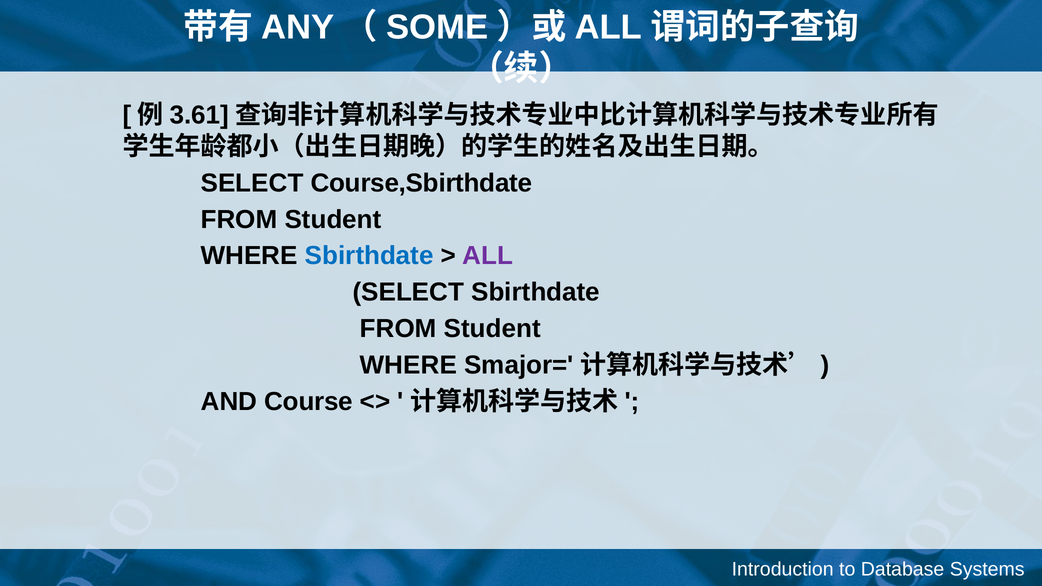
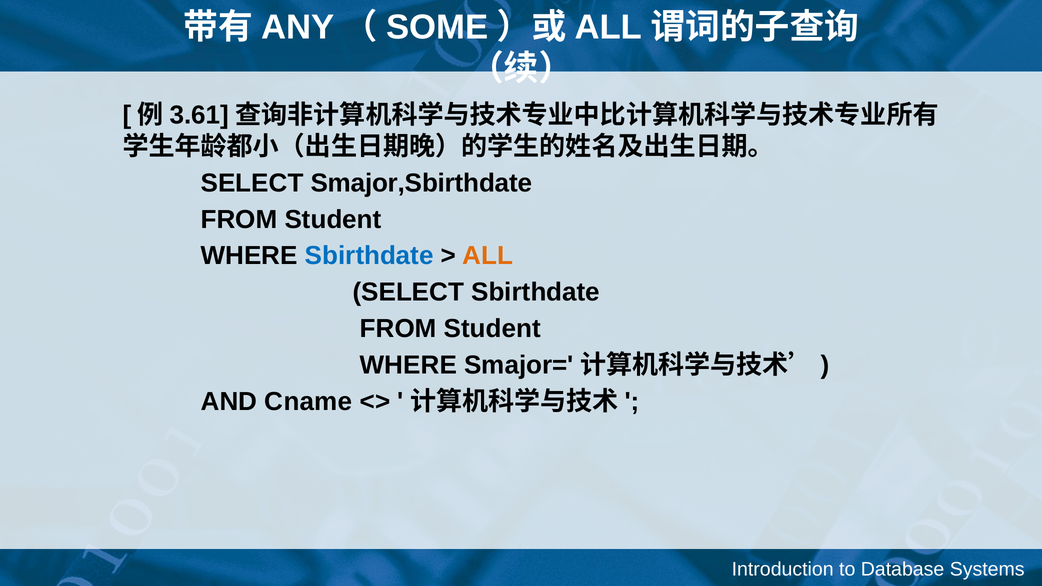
Course,Sbirthdate: Course,Sbirthdate -> Smajor,Sbirthdate (421, 183)
ALL colour: purple -> orange (488, 256)
Course: Course -> Cname (308, 402)
